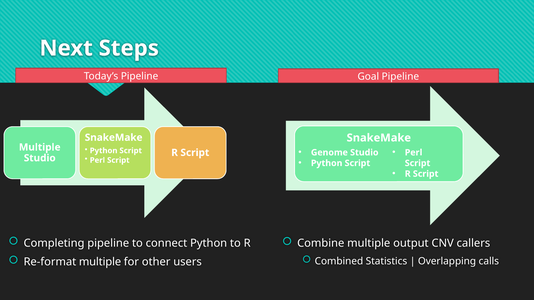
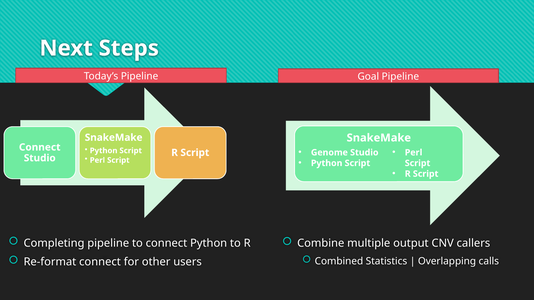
Multiple: Multiple -> Connect (40, 147)
Re-format multiple: multiple -> connect (100, 262)
